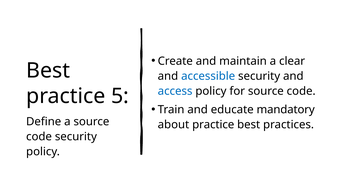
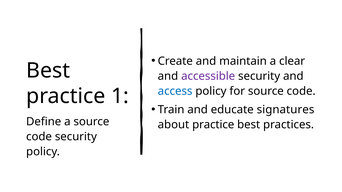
accessible colour: blue -> purple (208, 76)
5: 5 -> 1 (120, 96)
mandatory: mandatory -> signatures (286, 110)
